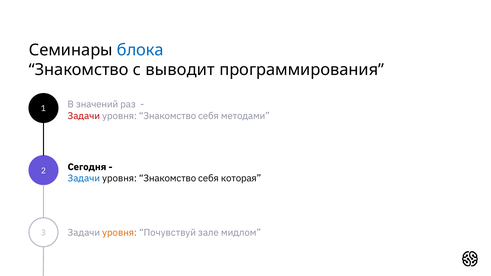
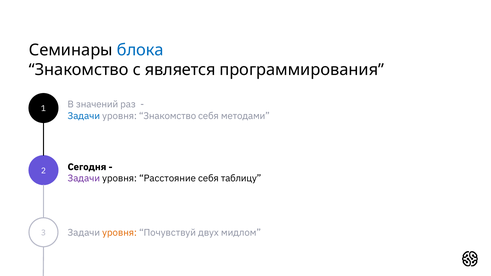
выводит: выводит -> является (180, 70)
Задачи colour: red -> blue (84, 116)
Задачи colour: blue -> purple (84, 179)
Знакомство: Знакомство -> Расстояние (168, 179)
которая: которая -> таблицу (241, 179)
зале: зале -> двух (208, 233)
